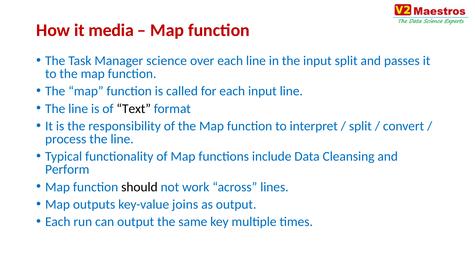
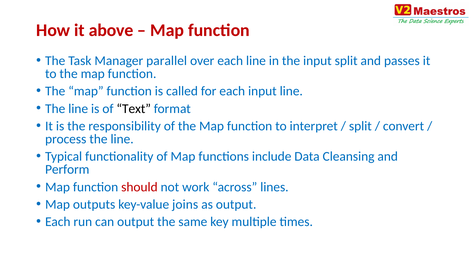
media: media -> above (111, 30)
science: science -> parallel (167, 61)
should colour: black -> red (139, 187)
